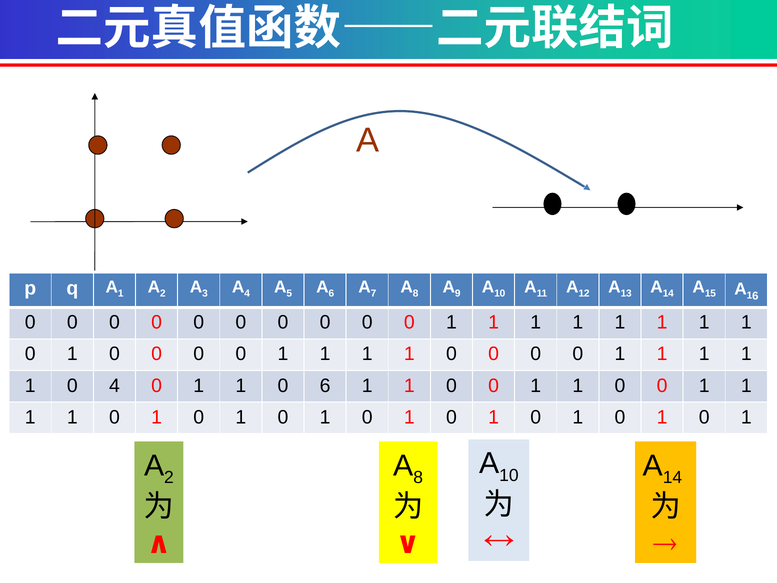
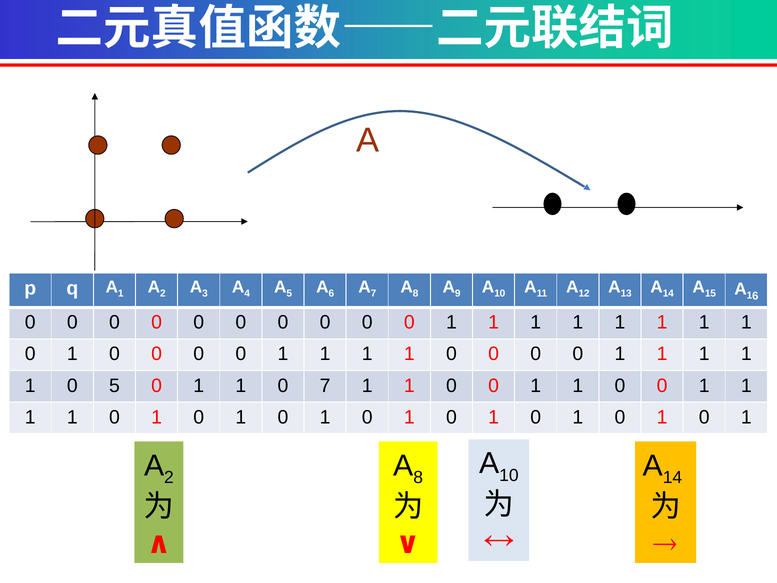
0 4: 4 -> 5 (114, 385)
0 6: 6 -> 7 (325, 385)
